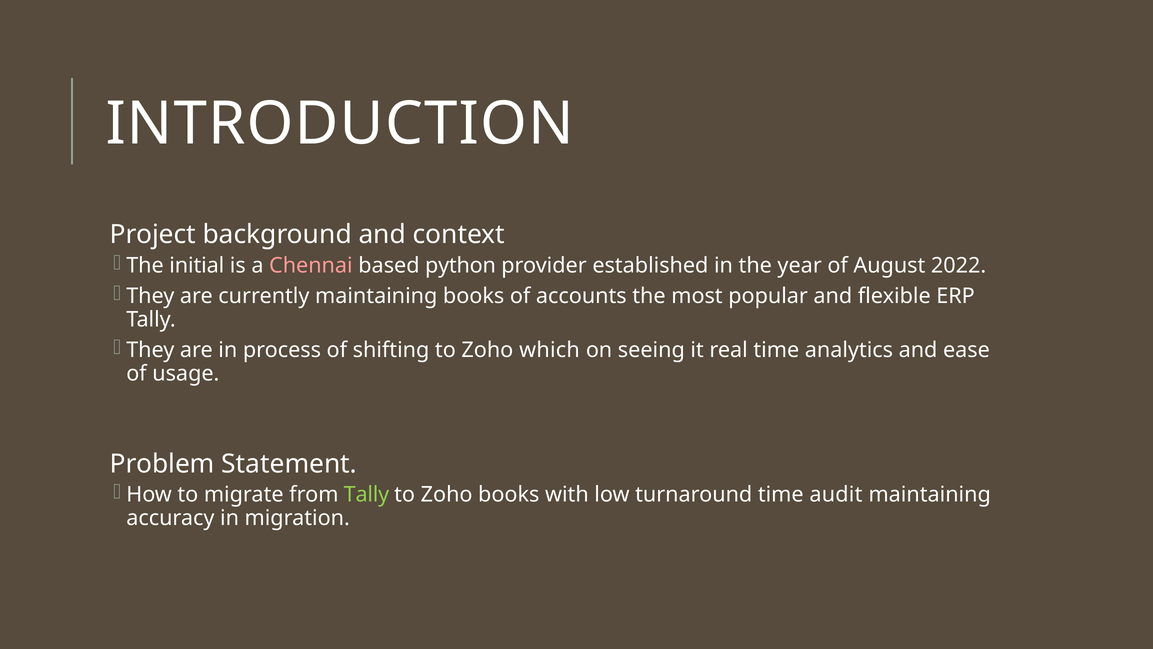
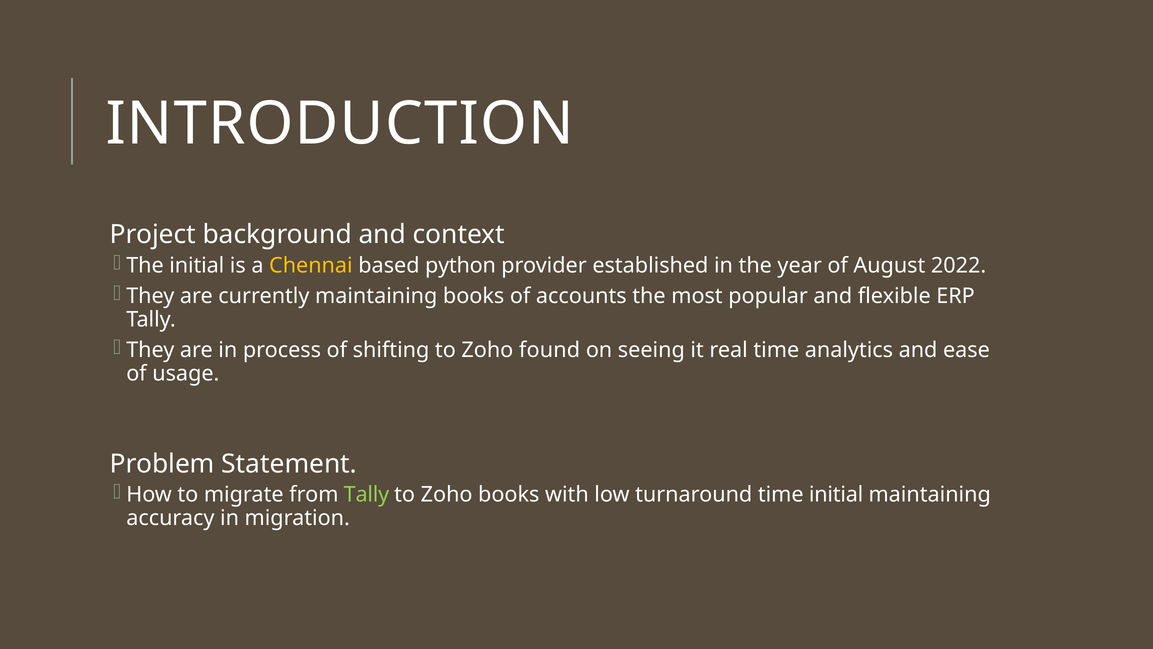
Chennai colour: pink -> yellow (311, 265)
which: which -> found (550, 350)
time audit: audit -> initial (836, 495)
